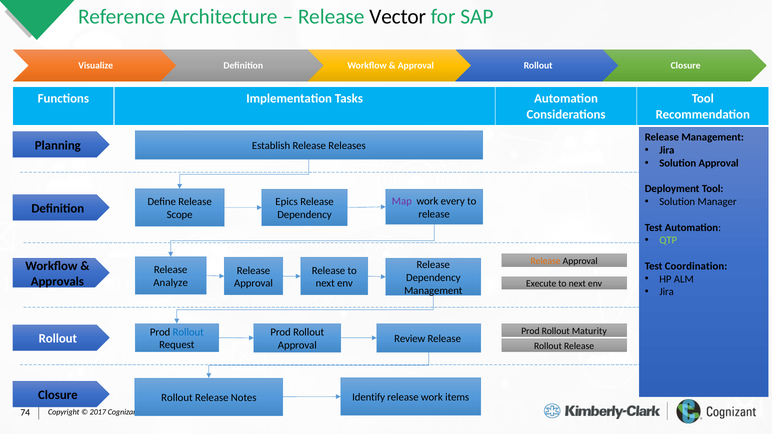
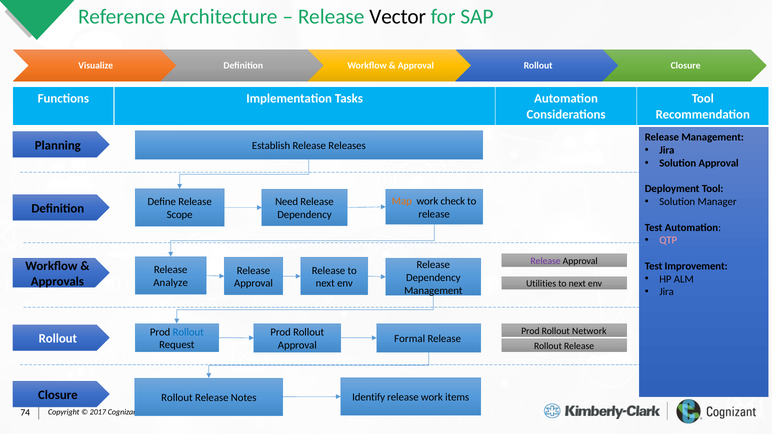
Map colour: purple -> orange (402, 201)
every: every -> check (453, 201)
Epics: Epics -> Need (287, 202)
QTP colour: light green -> pink (668, 240)
Release colour: orange -> purple (546, 261)
Coordination: Coordination -> Improvement (696, 266)
Execute: Execute -> Utilities (541, 284)
Maturity: Maturity -> Network (589, 331)
Review: Review -> Formal (410, 339)
